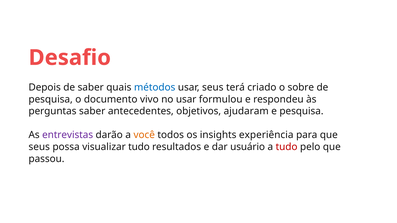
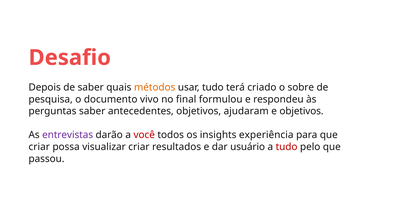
métodos colour: blue -> orange (155, 87)
usar seus: seus -> tudo (213, 87)
no usar: usar -> final (186, 99)
e pesquisa: pesquisa -> objetivos (302, 111)
você colour: orange -> red (144, 135)
seus: seus -> criar (39, 147)
visualizar tudo: tudo -> criar (139, 147)
